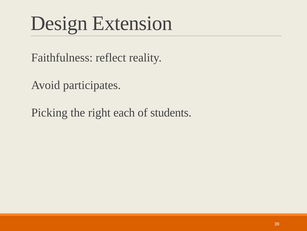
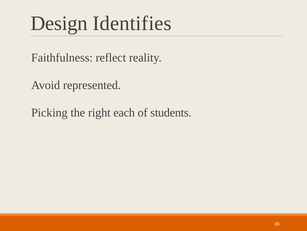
Extension: Extension -> Identifies (132, 23)
participates: participates -> represented (92, 85)
